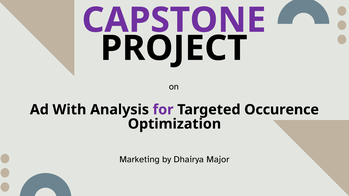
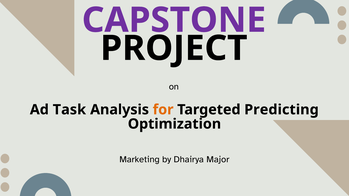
With: With -> Task (69, 110)
for colour: purple -> orange (163, 110)
Occurence: Occurence -> Predicting (281, 110)
